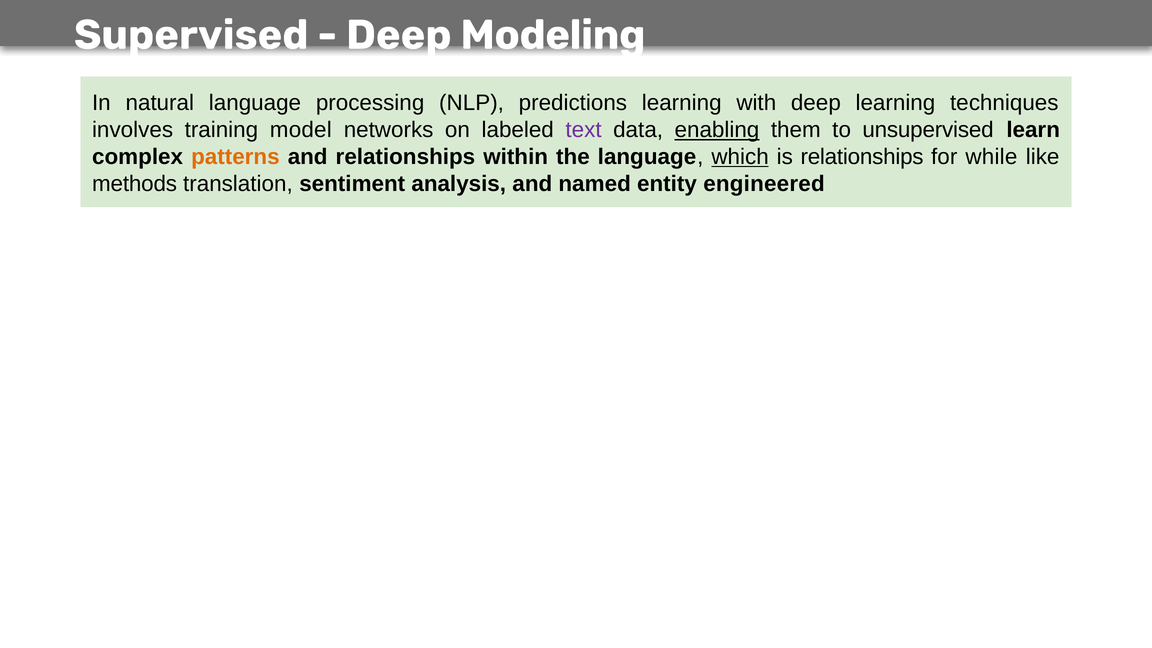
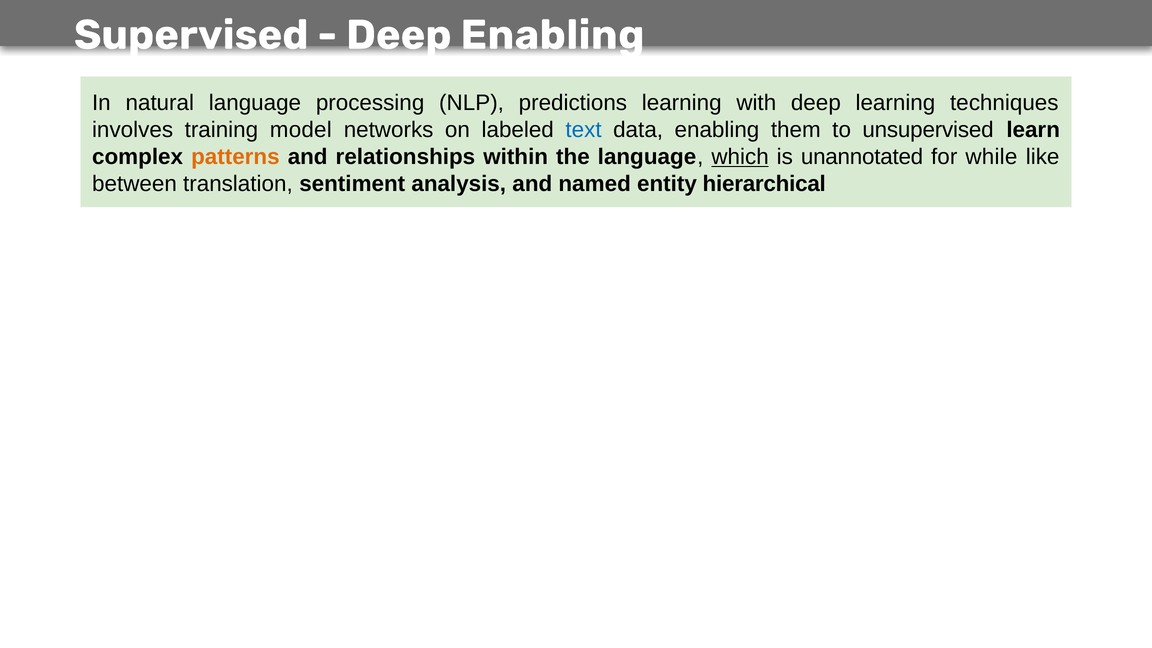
Deep Modeling: Modeling -> Enabling (553, 35)
text colour: purple -> blue (584, 130)
enabling underline: present -> none (717, 130)
is relationships: relationships -> unannotated (862, 157)
methods: methods -> between (134, 184)
engineered: engineered -> hierarchical (764, 184)
